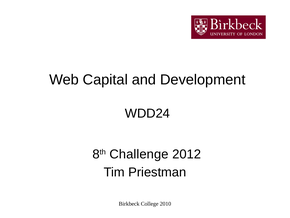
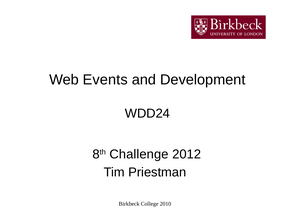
Capital: Capital -> Events (105, 80)
